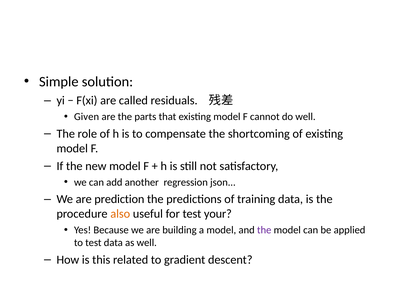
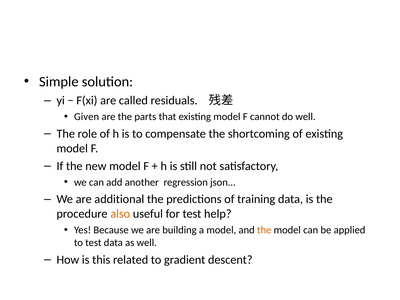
prediction: prediction -> additional (119, 199)
your: your -> help (218, 214)
the colour: purple -> orange (264, 230)
